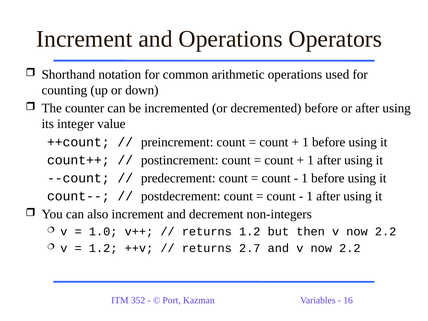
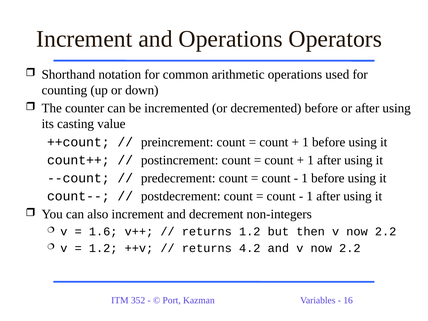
integer: integer -> casting (76, 124)
1.0: 1.0 -> 1.6 (103, 232)
2.7: 2.7 -> 4.2 (250, 248)
